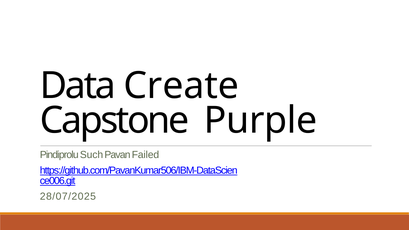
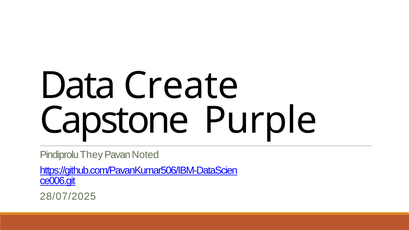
Such: Such -> They (91, 155)
Failed: Failed -> Noted (145, 155)
